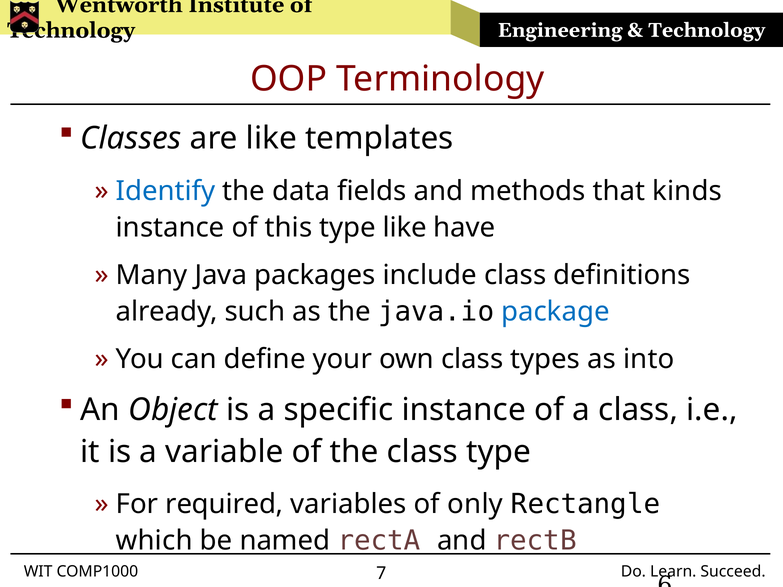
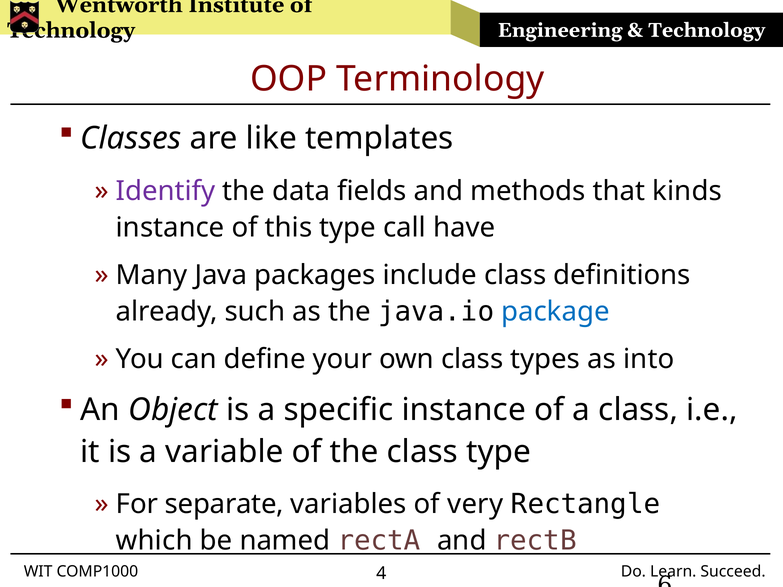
Identify colour: blue -> purple (166, 191)
type like: like -> call (405, 227)
required: required -> separate (224, 504)
only: only -> very (475, 504)
7: 7 -> 4 (381, 574)
